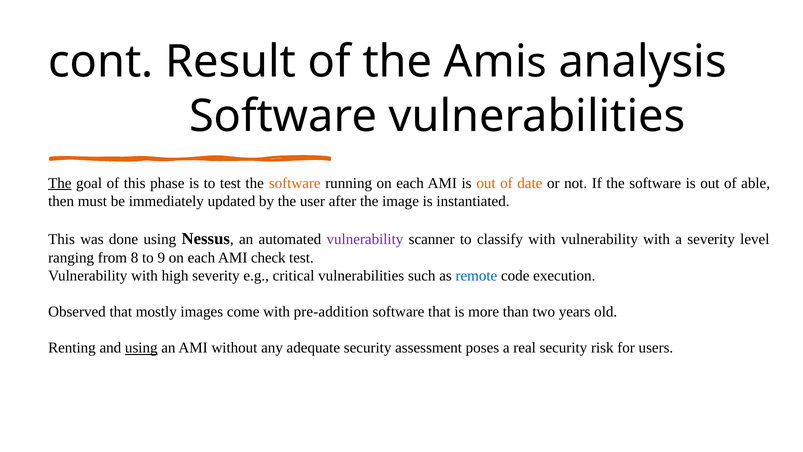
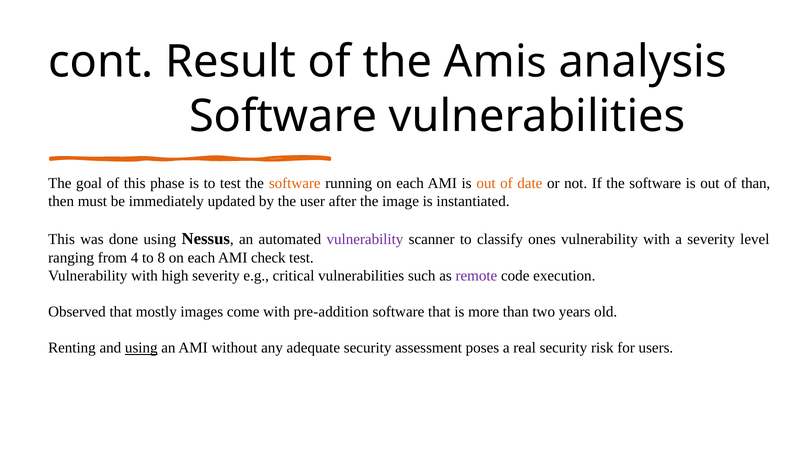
The underline: present -> none (60, 183)
of able: able -> than (756, 183)
classify with: with -> ones (542, 239)
8: 8 -> 4 (135, 257)
9: 9 -> 8 (161, 257)
remote colour: blue -> purple (476, 275)
